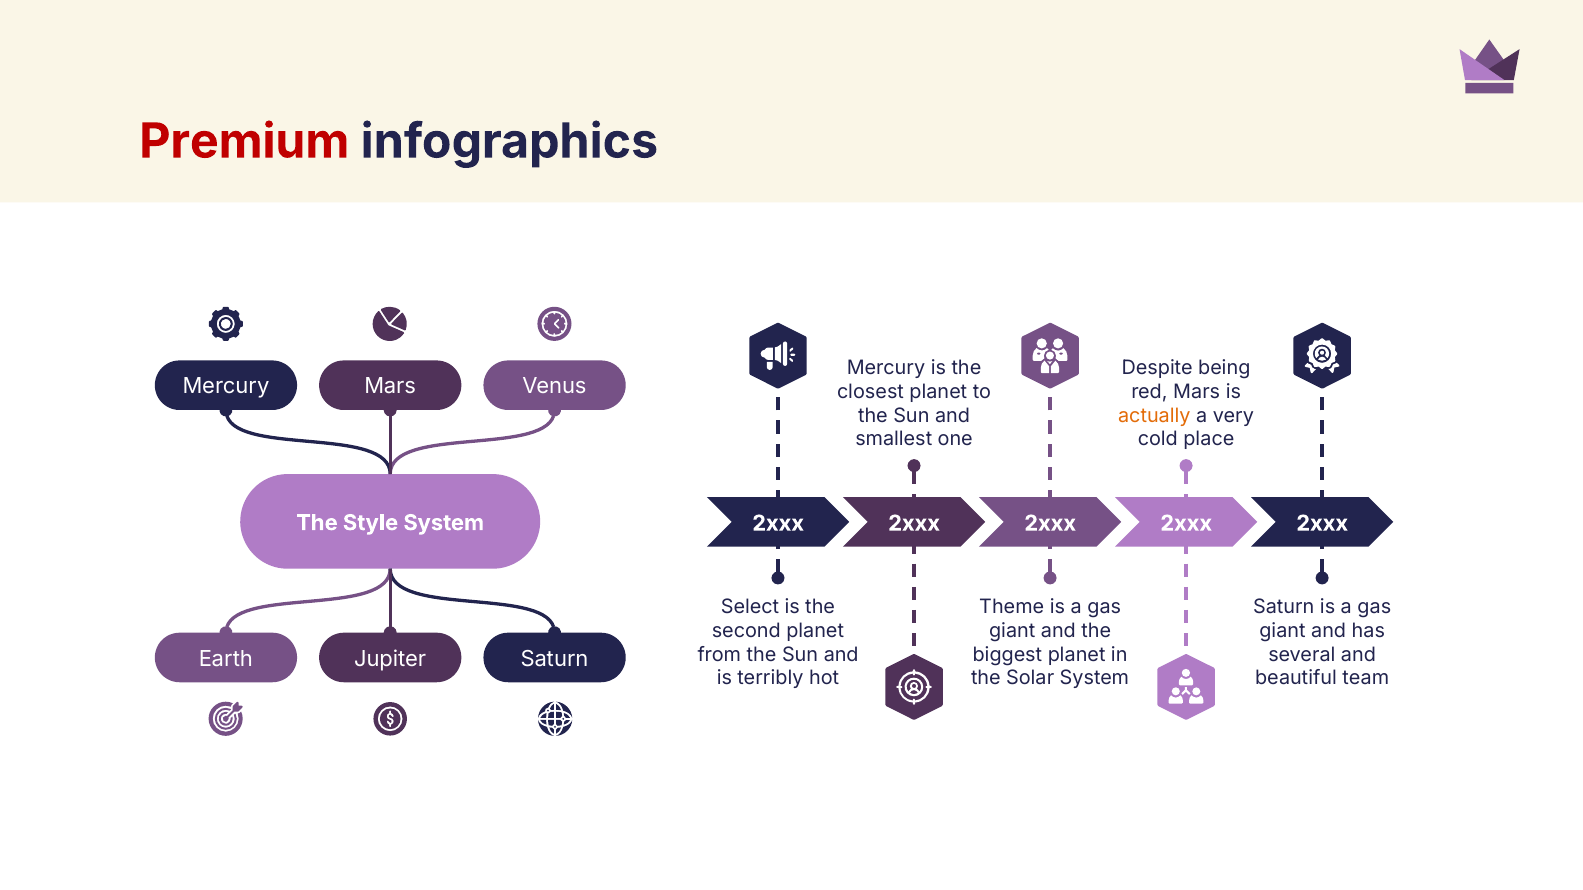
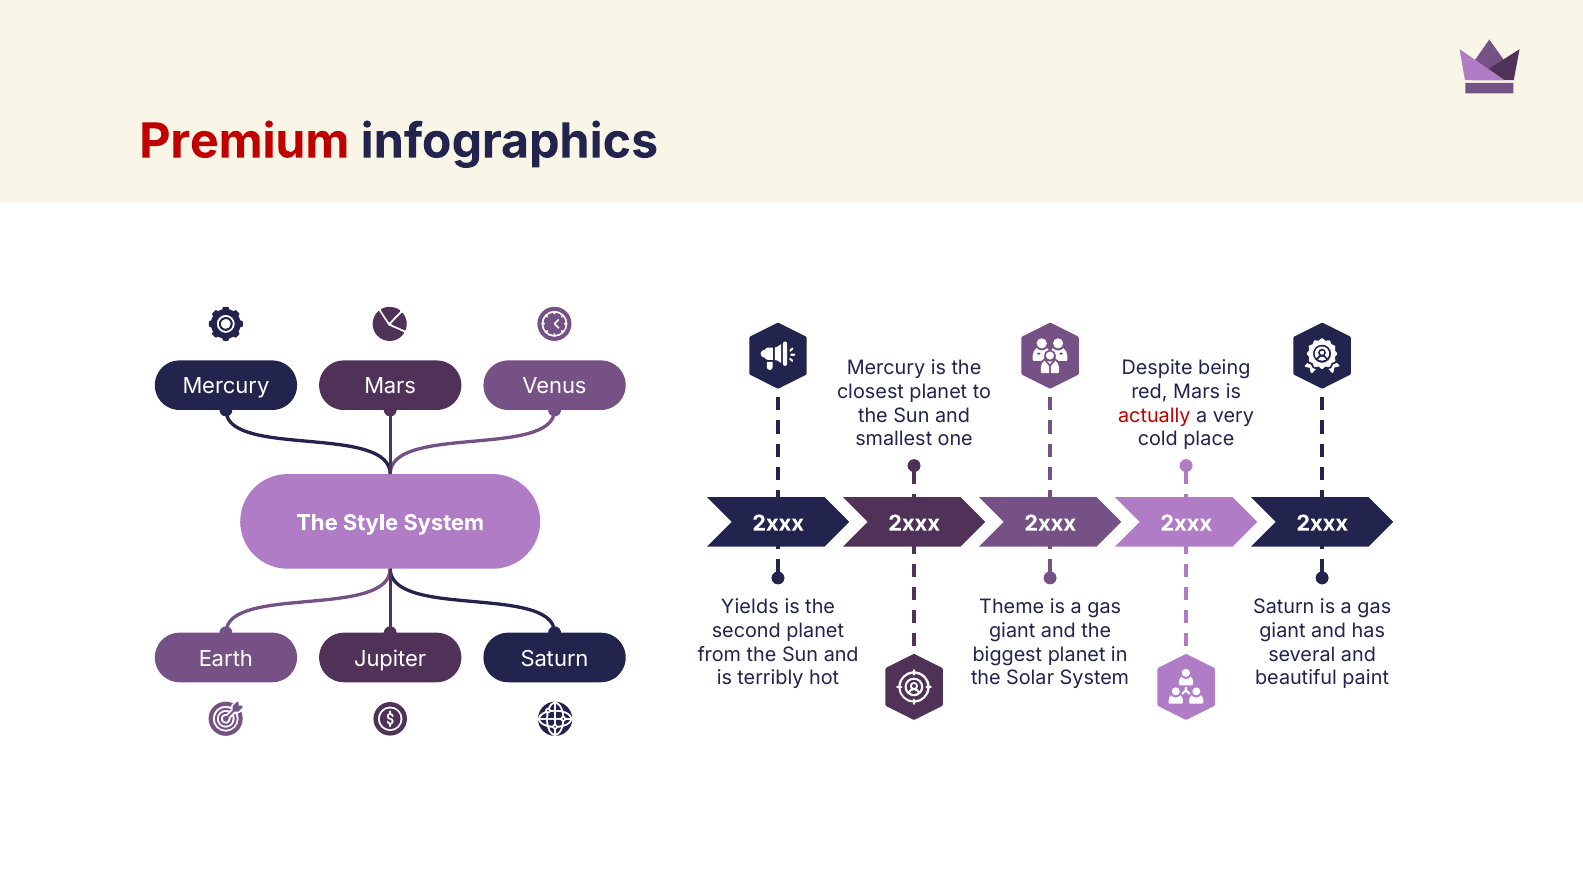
actually colour: orange -> red (1154, 416)
Select: Select -> Yields (750, 607)
team: team -> paint (1366, 679)
